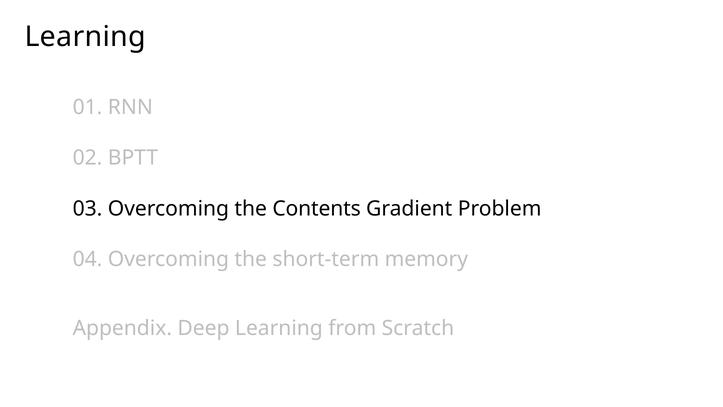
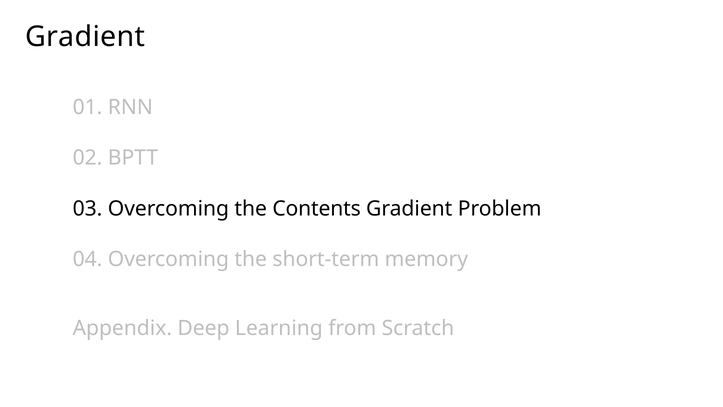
Learning: Learning -> Gradient (85, 37)
